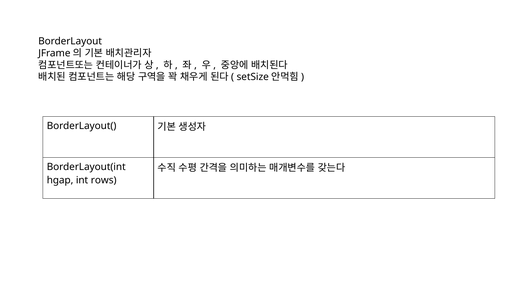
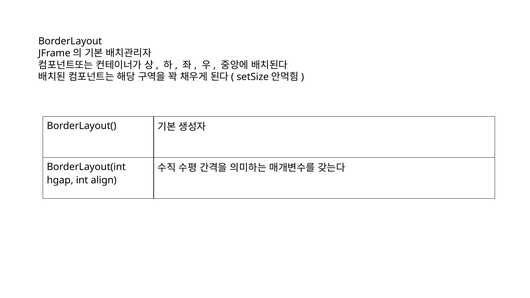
rows: rows -> align (104, 180)
